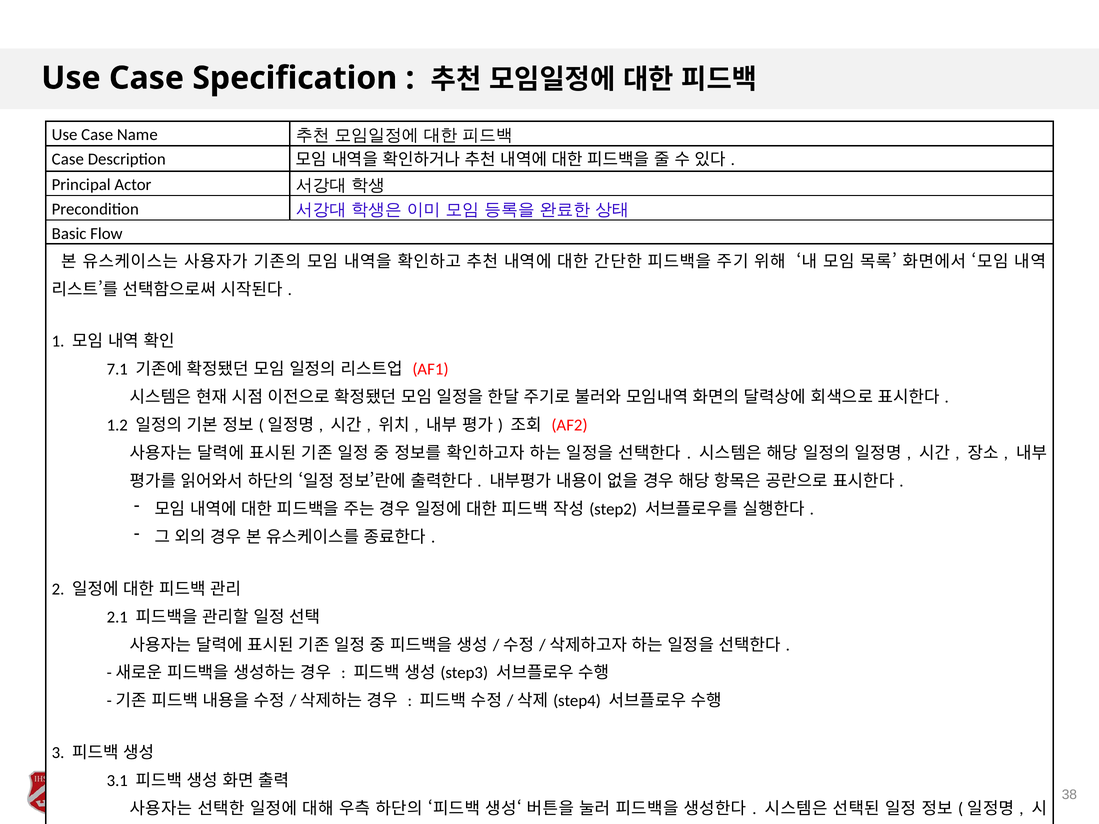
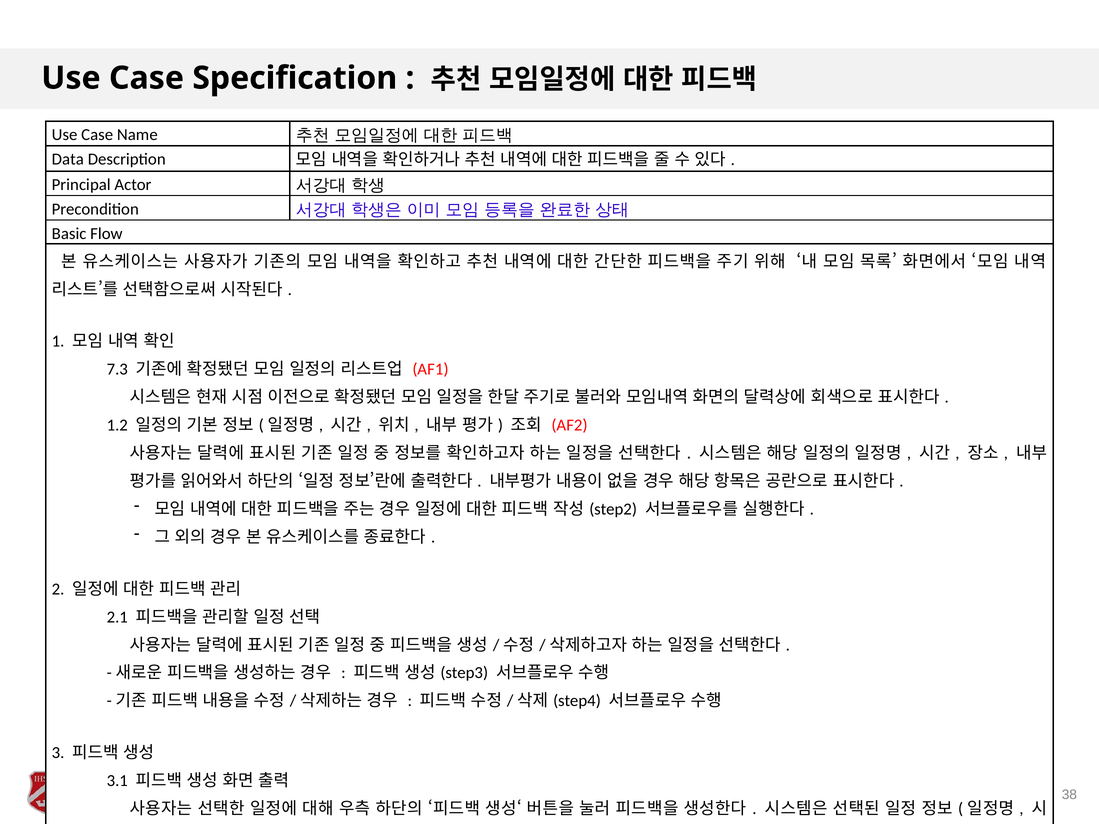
Case: Case -> Data (68, 159)
7.1: 7.1 -> 7.3 (117, 369)
